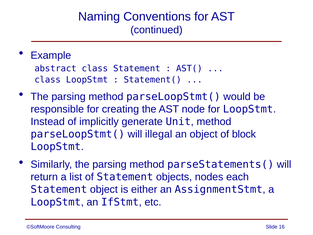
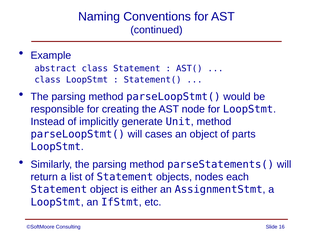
illegal: illegal -> cases (159, 134)
block: block -> parts (244, 134)
